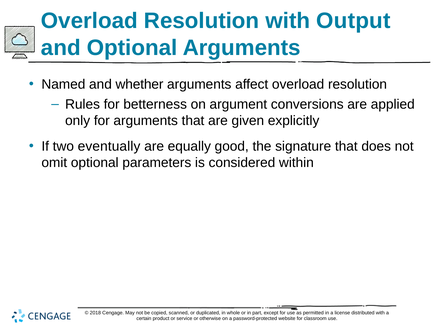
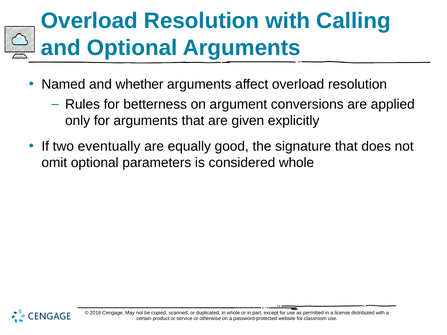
Output: Output -> Calling (354, 21)
considered within: within -> whole (296, 163)
